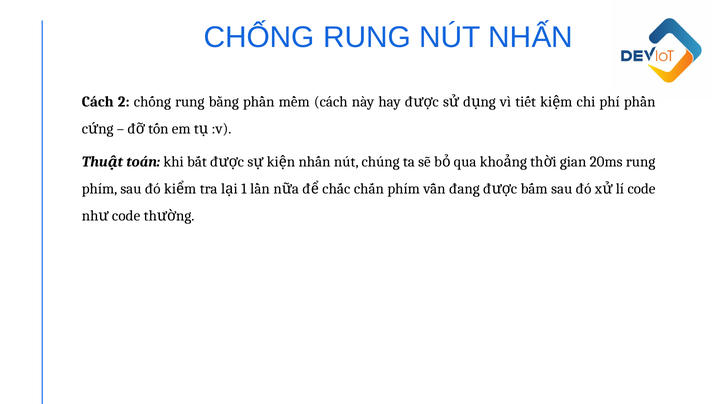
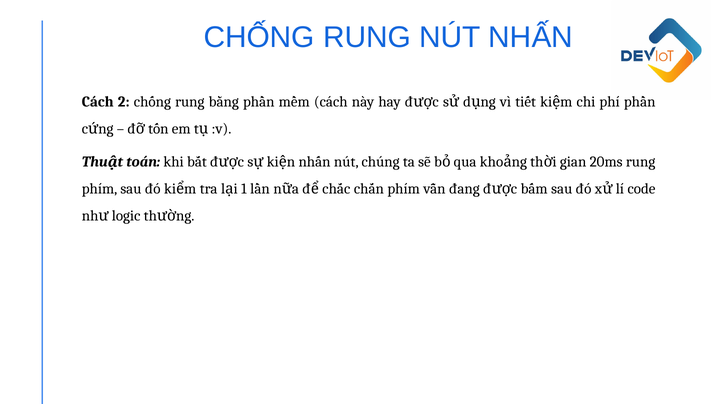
code: code -> logic (126, 216)
